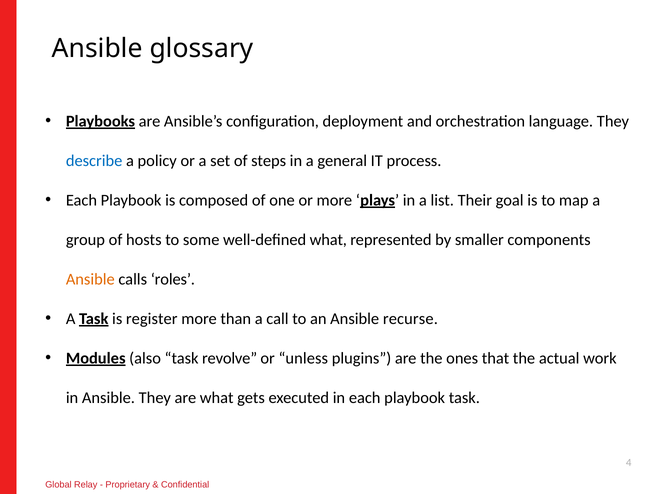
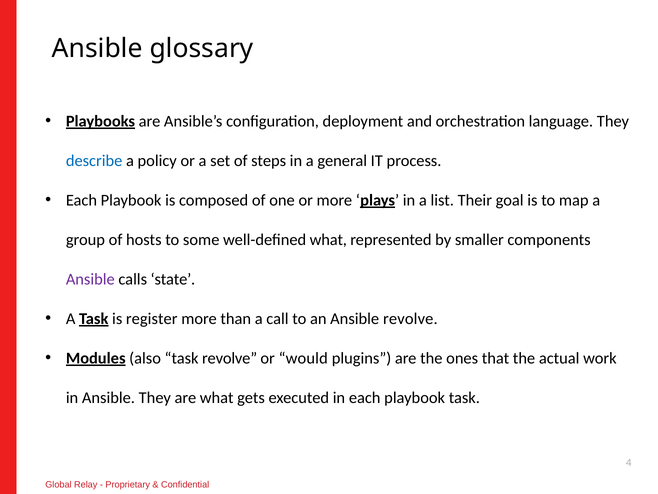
Ansible colour: orange -> purple (90, 279)
roles: roles -> state (173, 279)
Ansible recurse: recurse -> revolve (410, 318)
unless: unless -> would (303, 358)
